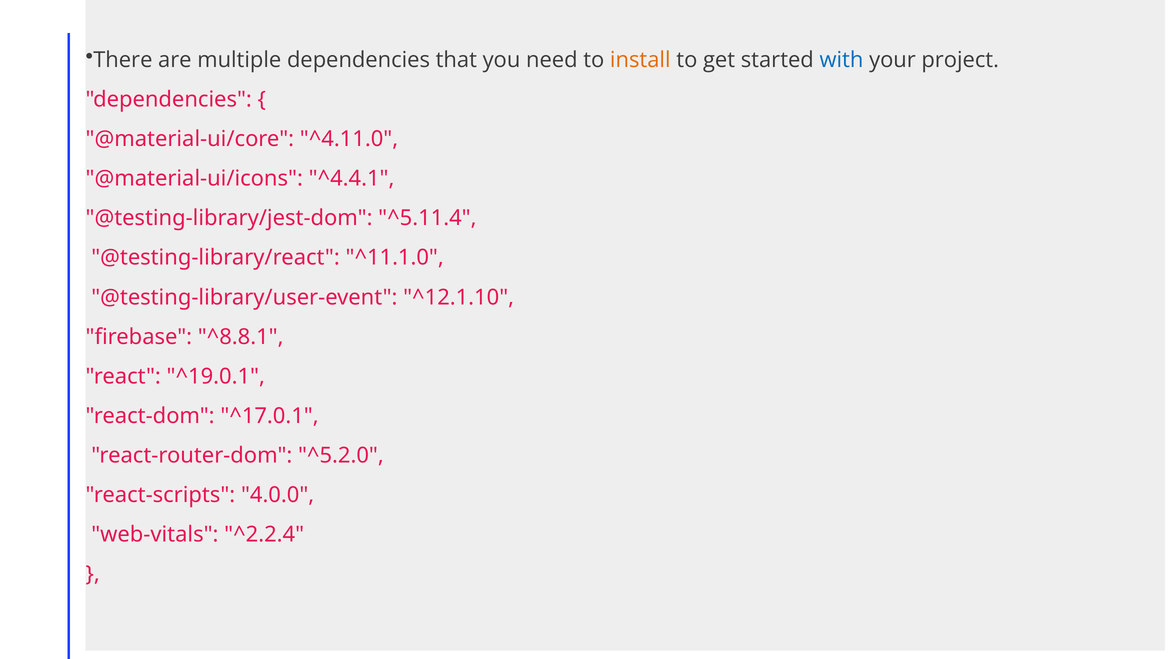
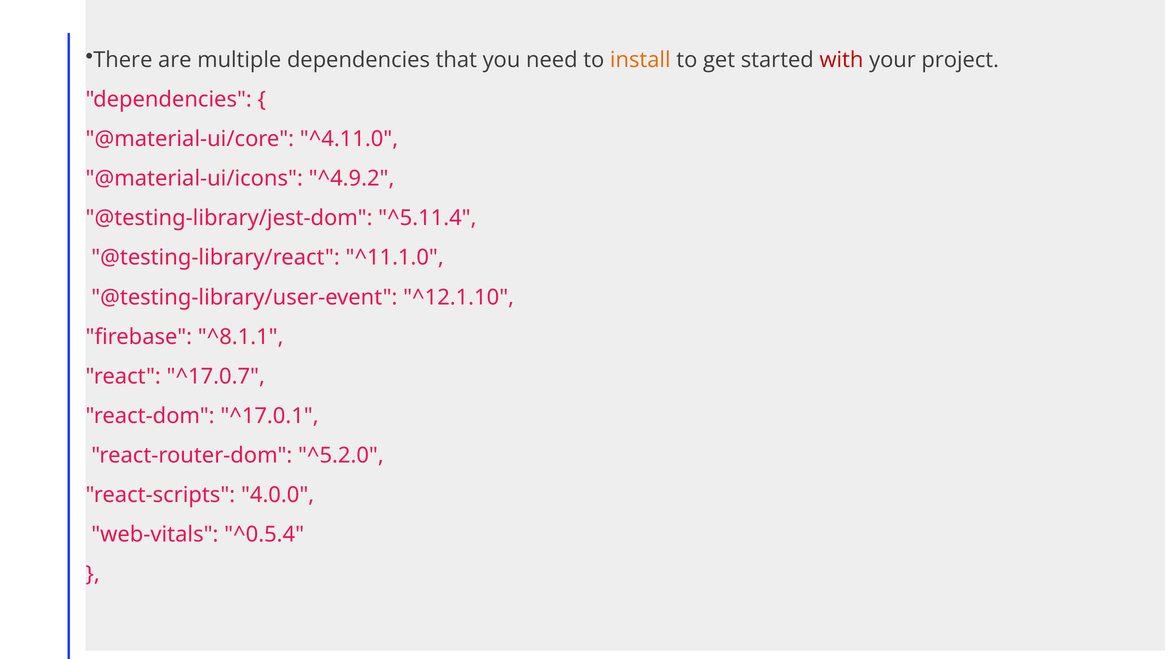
with colour: blue -> red (841, 60)
^4.4.1: ^4.4.1 -> ^4.9.2 (352, 179)
^8.8.1: ^8.8.1 -> ^8.1.1 (241, 337)
^19.0.1: ^19.0.1 -> ^17.0.7 (216, 376)
^2.2.4: ^2.2.4 -> ^0.5.4 (264, 535)
